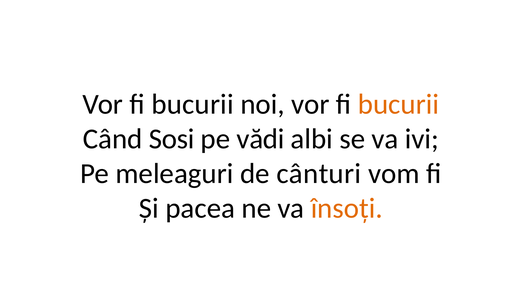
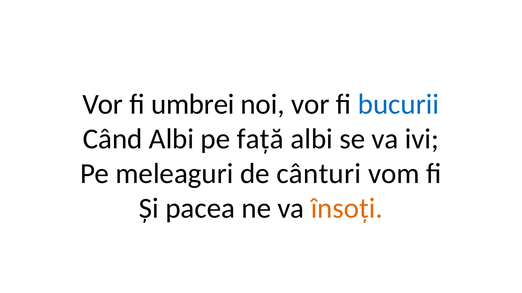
bucurii: bucurii -> umbrei (193, 104)
bucurii colour: orange -> blue (398, 104)
Când Sosi: Sosi -> Albi (172, 139)
vădi: vădi -> față (260, 139)
